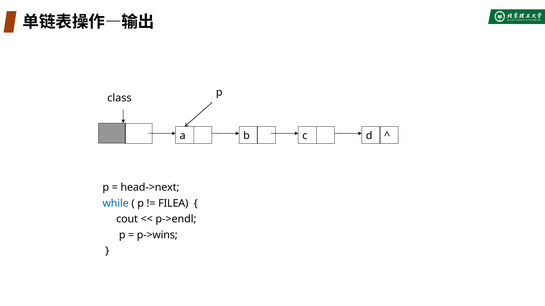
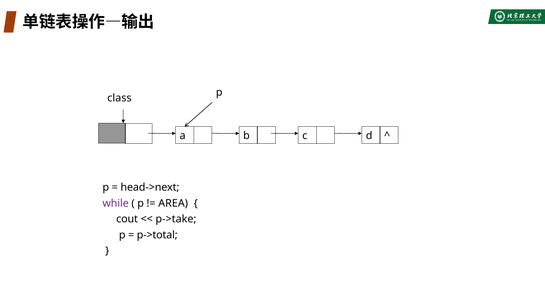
while colour: blue -> purple (116, 204)
FILEA: FILEA -> AREA (173, 204)
p->endl: p->endl -> p->take (176, 219)
p->wins: p->wins -> p->total (157, 235)
